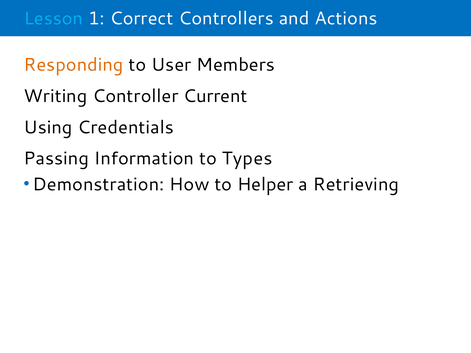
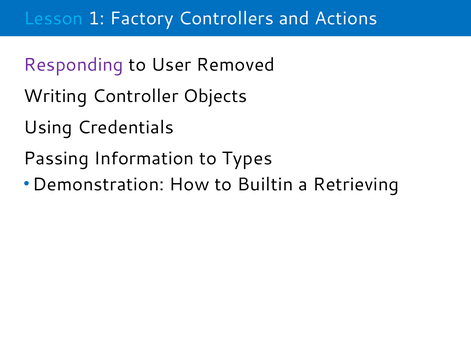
Correct: Correct -> Factory (142, 19)
Responding colour: orange -> purple (74, 65)
Members: Members -> Removed (236, 65)
Current: Current -> Objects (215, 96)
Helper: Helper -> Builtin (265, 185)
